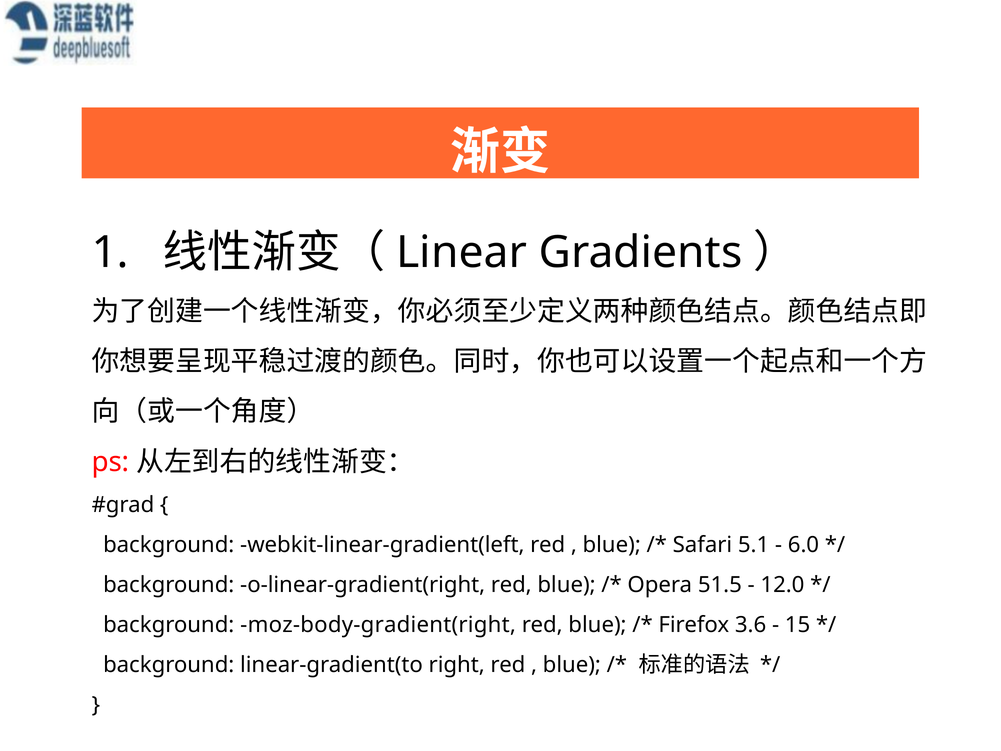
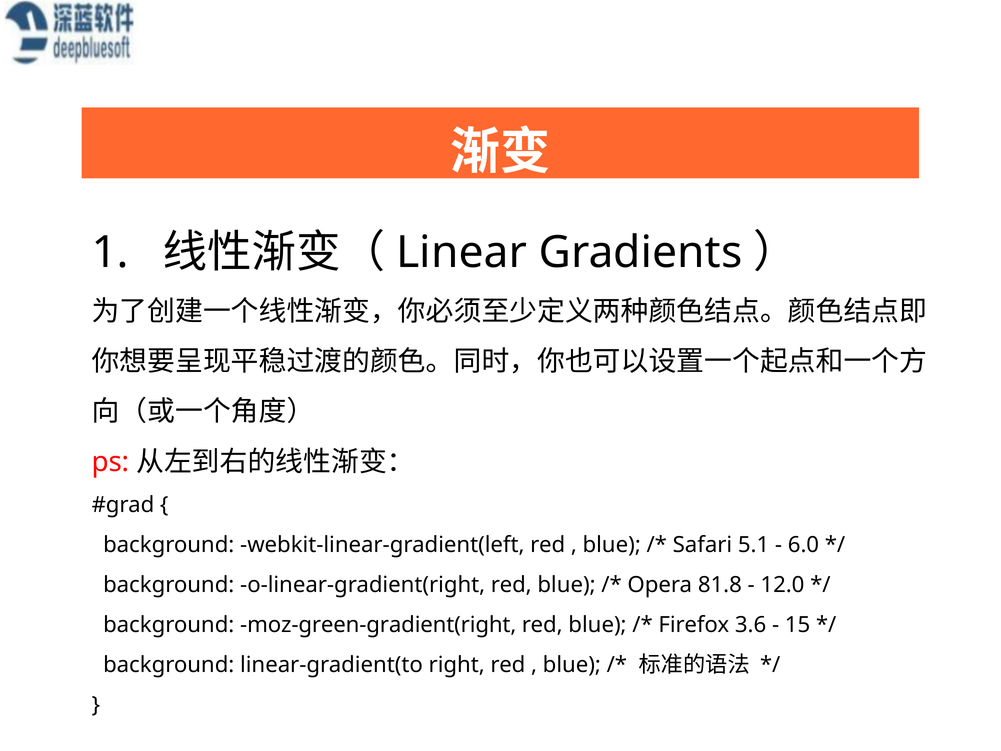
51.5: 51.5 -> 81.8 (720, 585)
moz-body-gradient(right: moz-body-gradient(right -> moz-green-gradient(right (378, 625)
